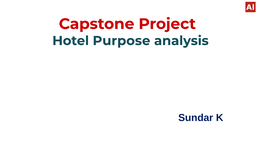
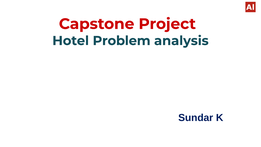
Purpose: Purpose -> Problem (122, 41)
